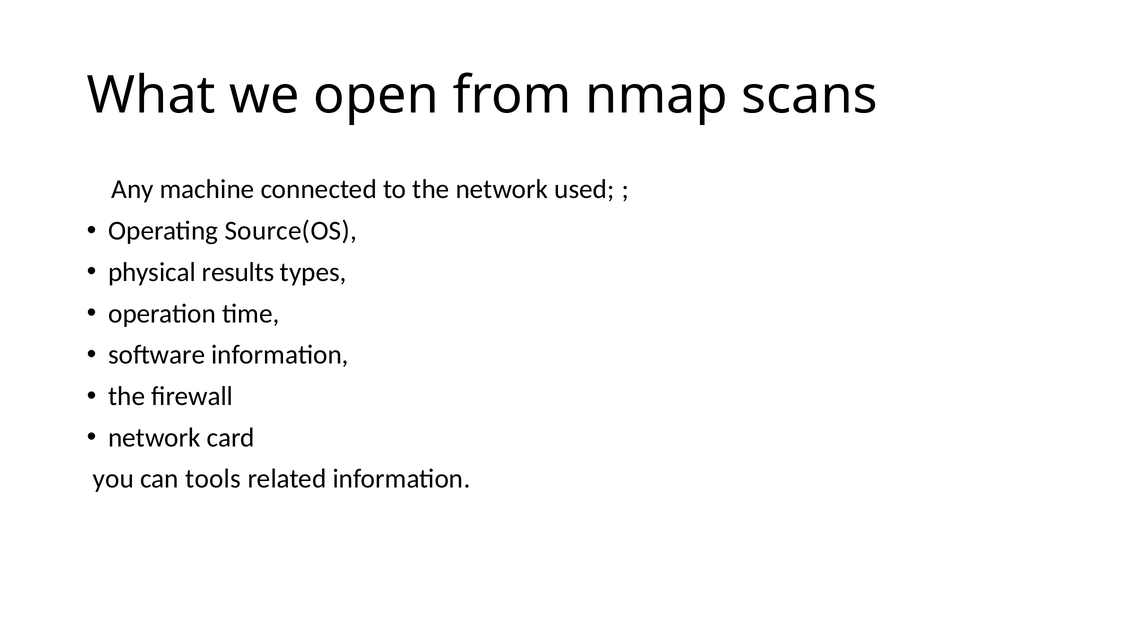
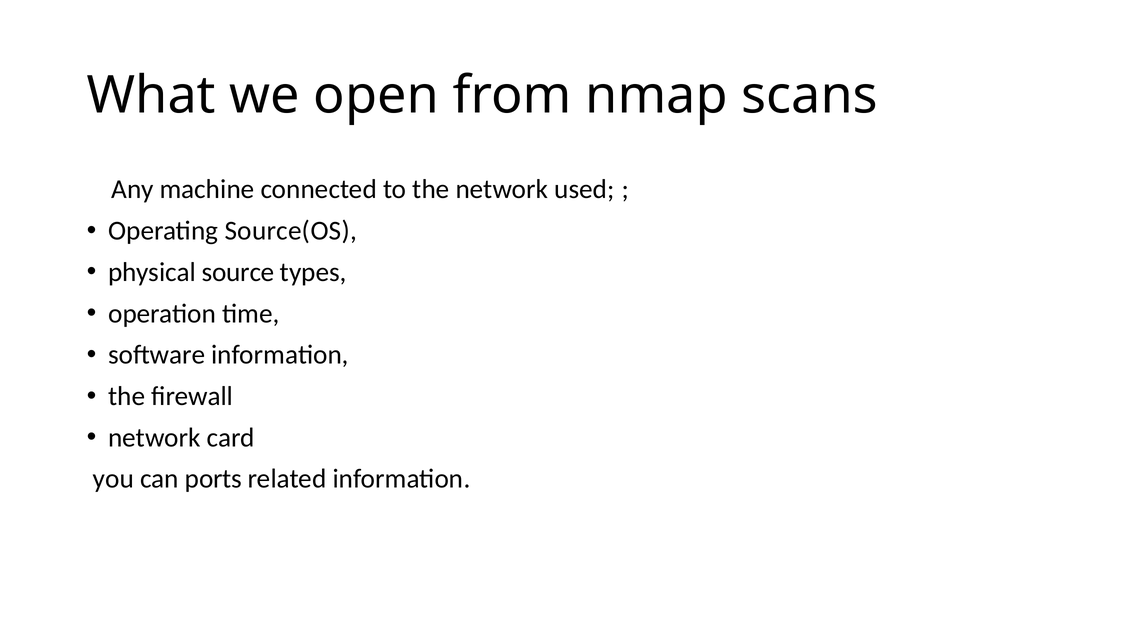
results: results -> source (238, 272)
tools: tools -> ports (213, 479)
